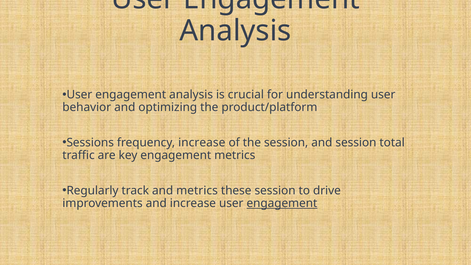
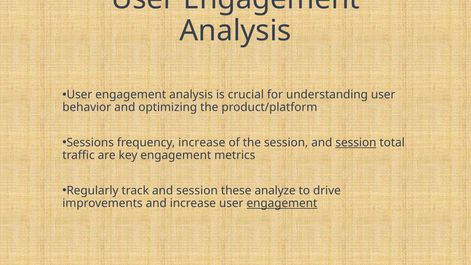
session underline: none -> present (356, 143)
track and metrics: metrics -> session (197, 190)
these session: session -> analyze (275, 190)
